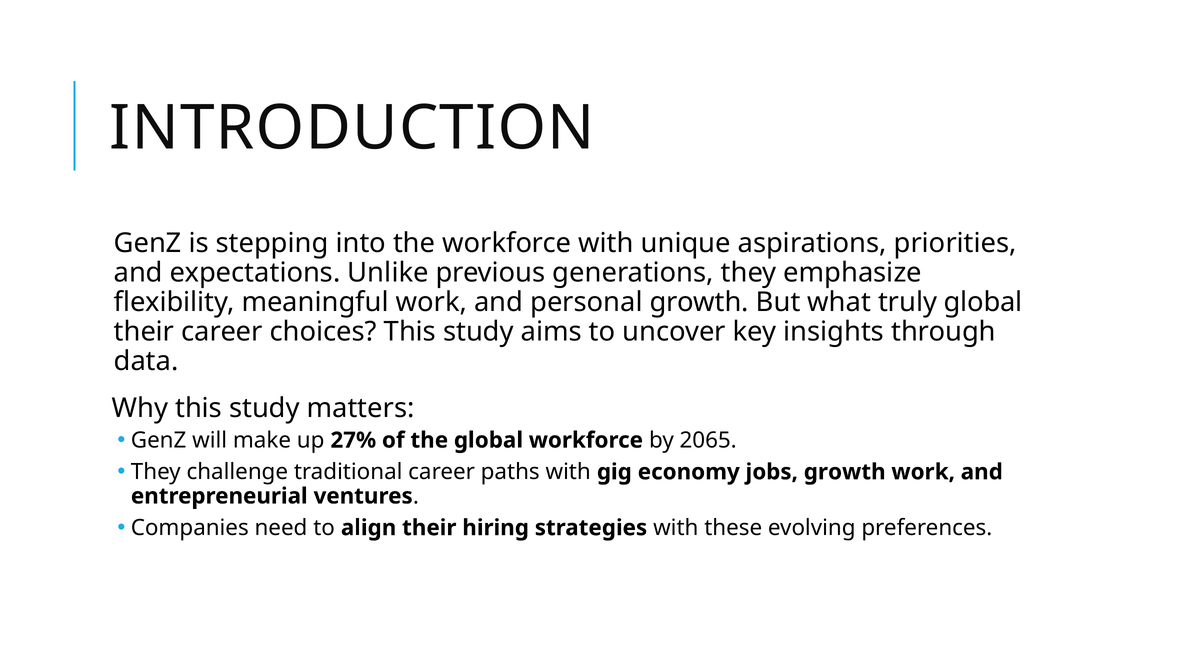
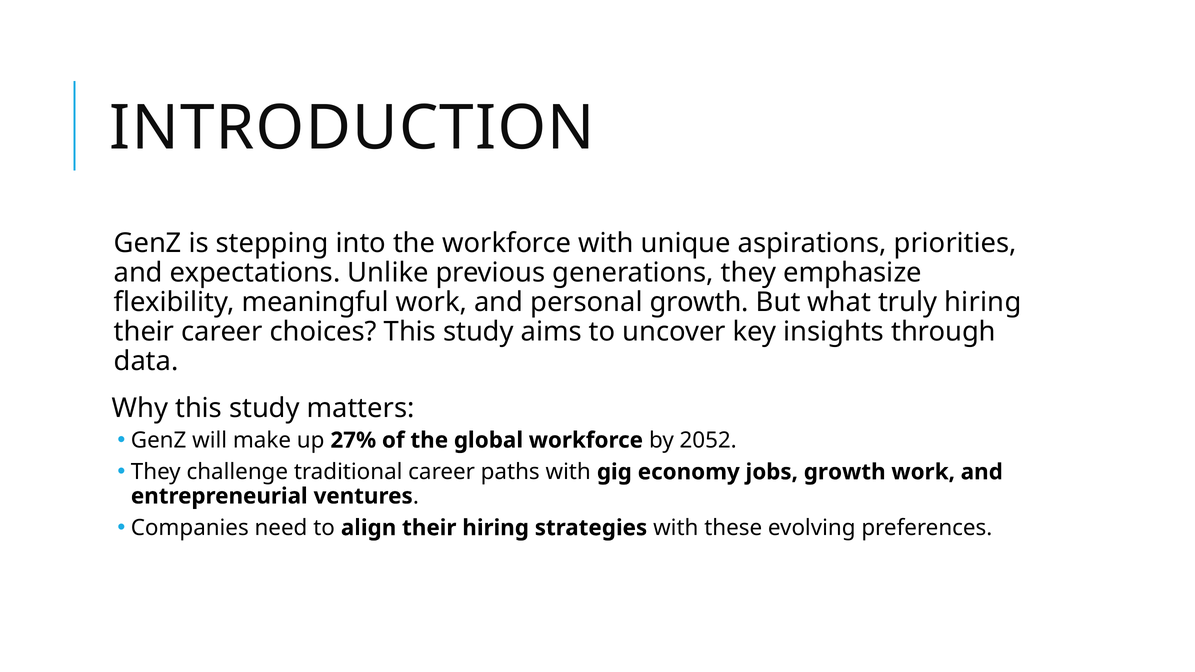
truly global: global -> hiring (983, 302)
2065: 2065 -> 2052 (708, 440)
